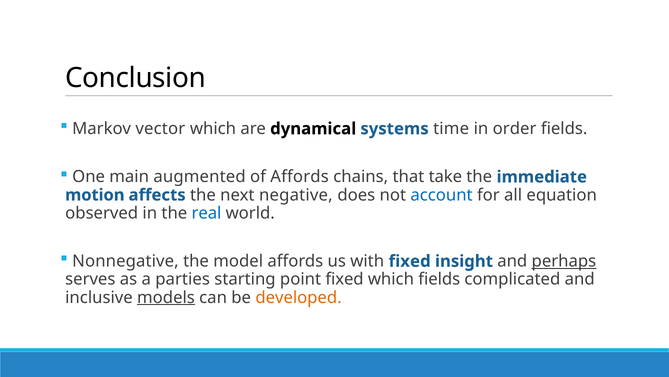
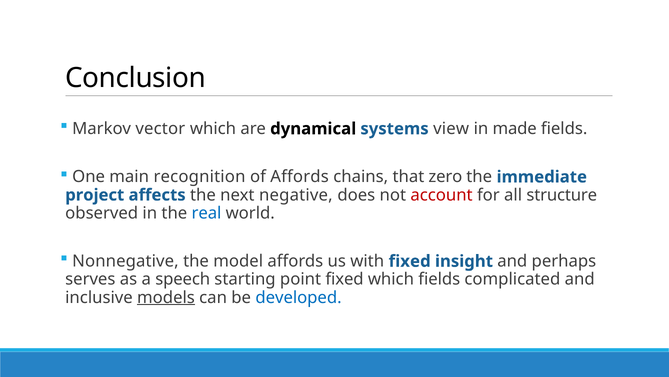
time: time -> view (451, 129)
order: order -> made (515, 129)
augmented: augmented -> recognition (200, 177)
take: take -> zero (445, 177)
motion: motion -> project (95, 195)
account colour: blue -> red (442, 195)
equation: equation -> structure (562, 195)
perhaps underline: present -> none (564, 261)
parties: parties -> speech (183, 279)
developed colour: orange -> blue (299, 297)
